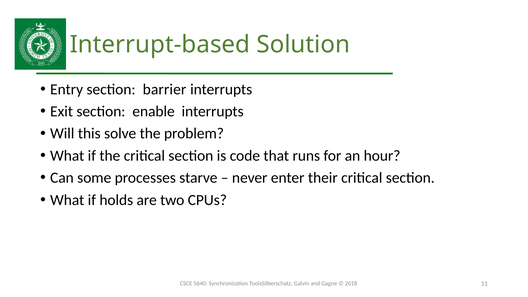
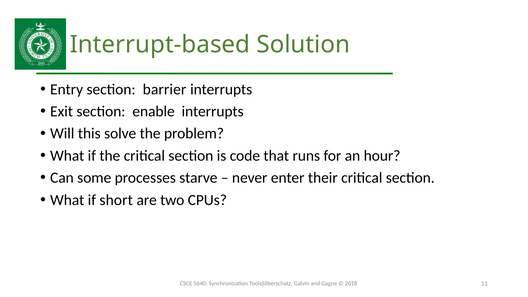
holds: holds -> short (116, 200)
